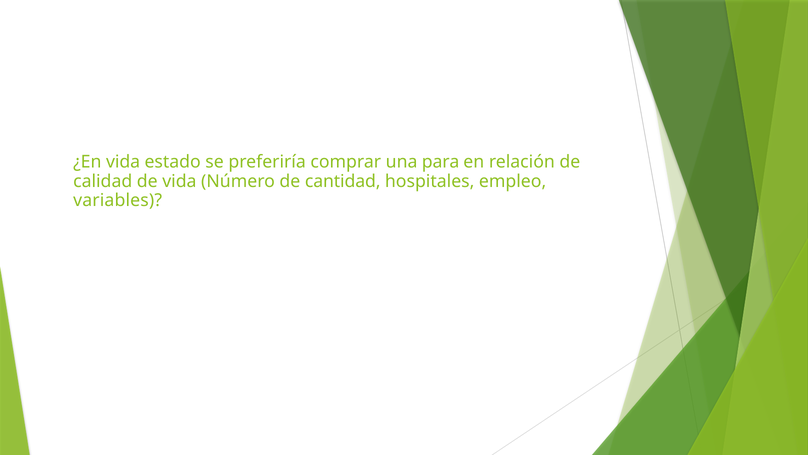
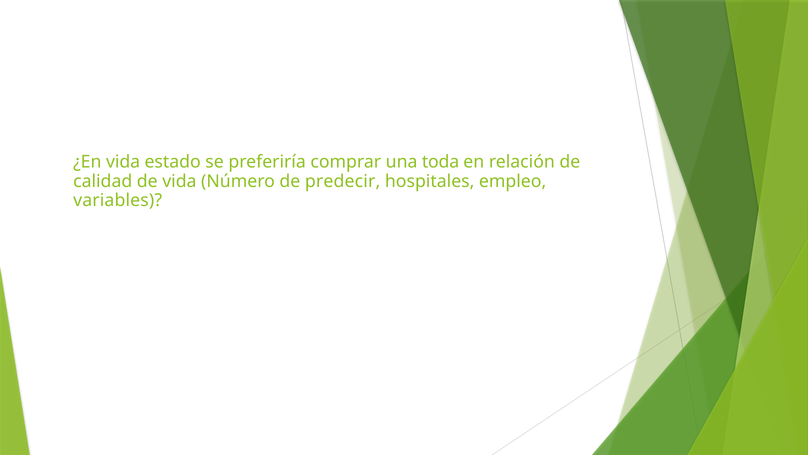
para: para -> toda (441, 162)
cantidad: cantidad -> predecir (343, 181)
